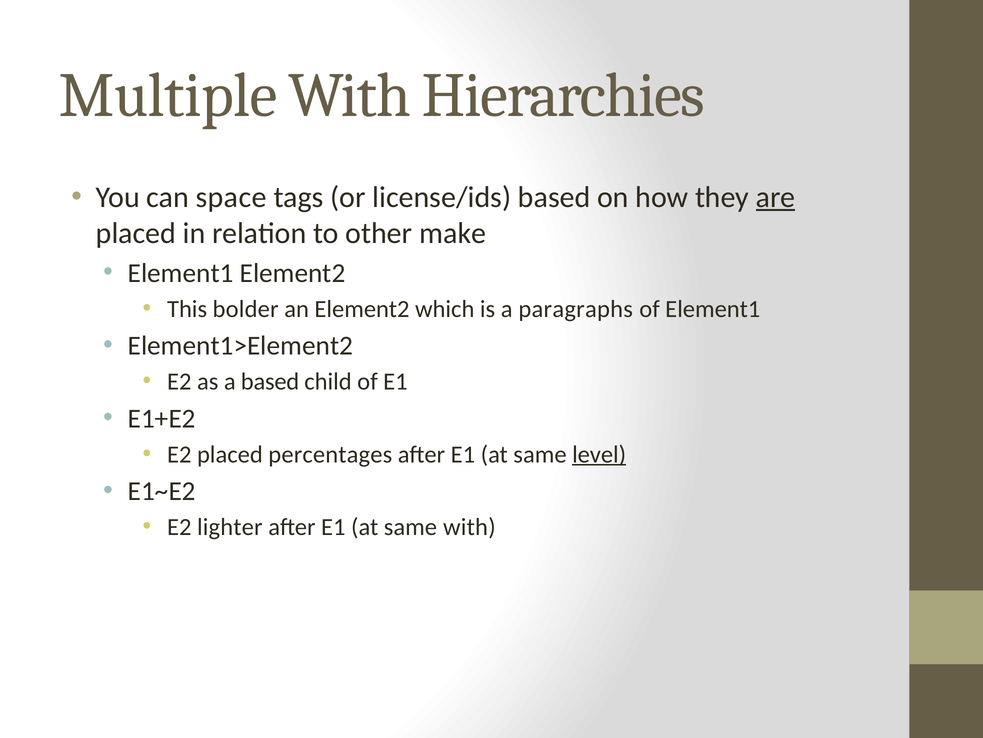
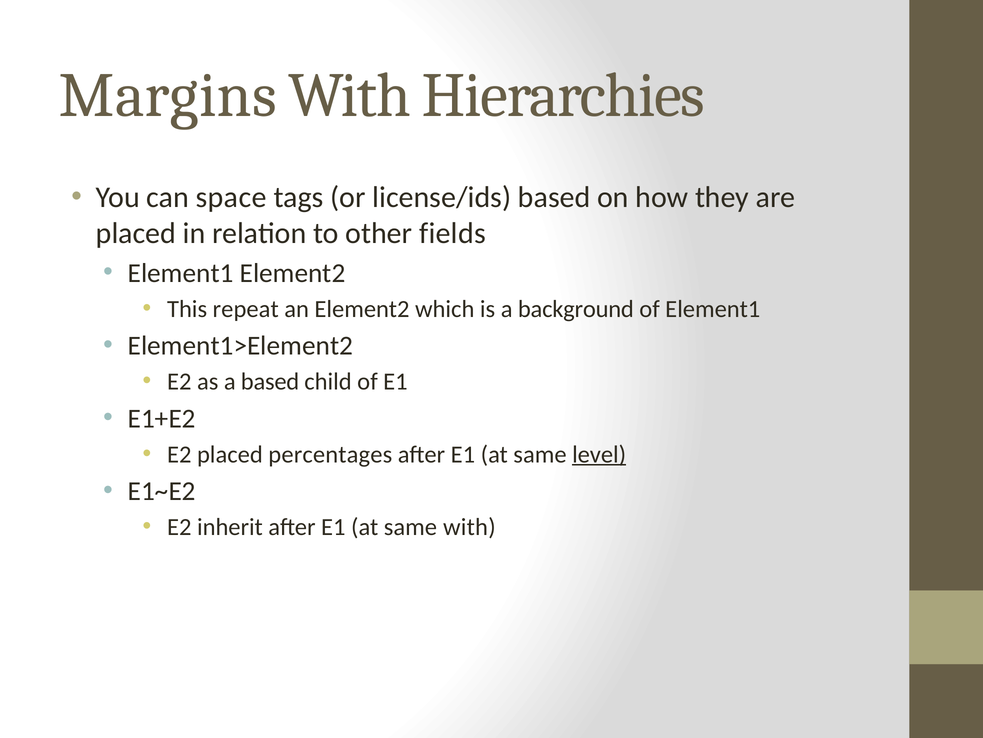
Multiple: Multiple -> Margins (168, 95)
are underline: present -> none (776, 197)
make: make -> fields (452, 233)
bolder: bolder -> repeat (246, 309)
paragraphs: paragraphs -> background (576, 309)
lighter: lighter -> inherit (230, 527)
